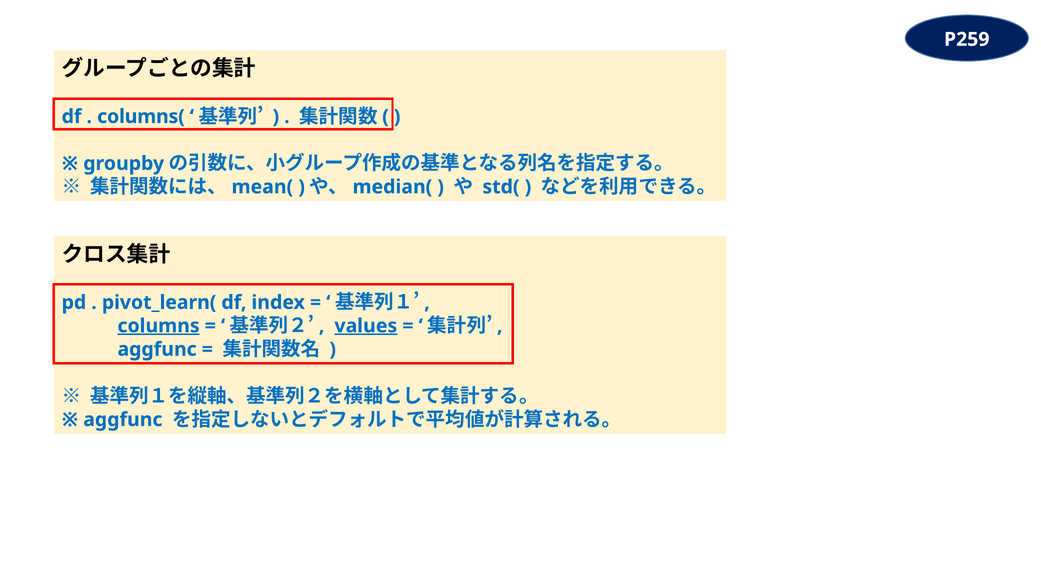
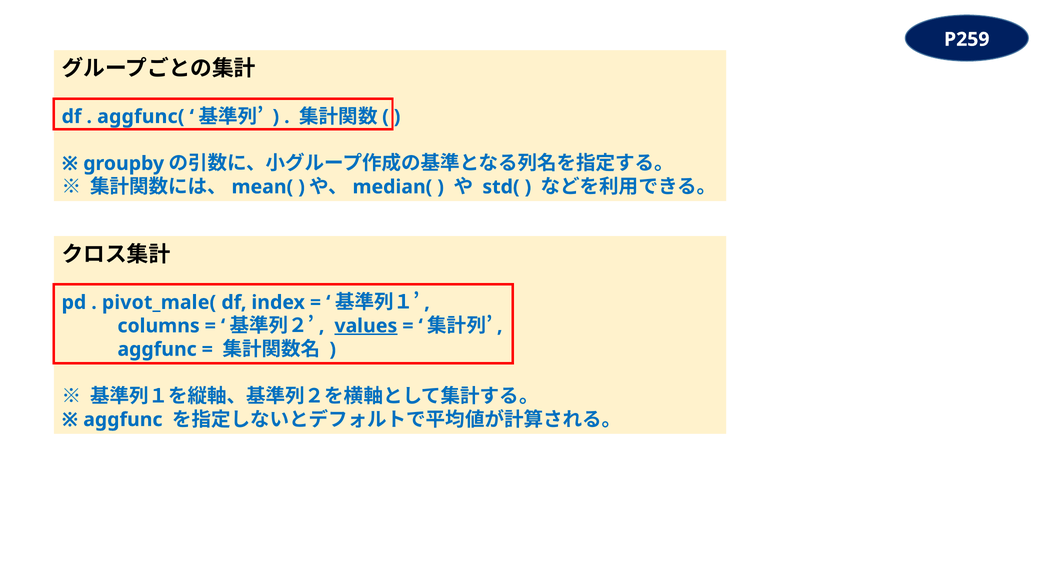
columns(: columns( -> aggfunc( (141, 117)
pivot_learn(: pivot_learn( -> pivot_male( (159, 302)
columns underline: present -> none (159, 326)
